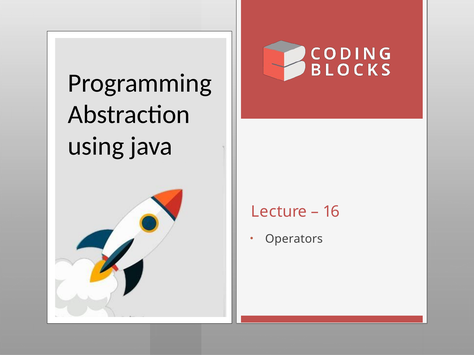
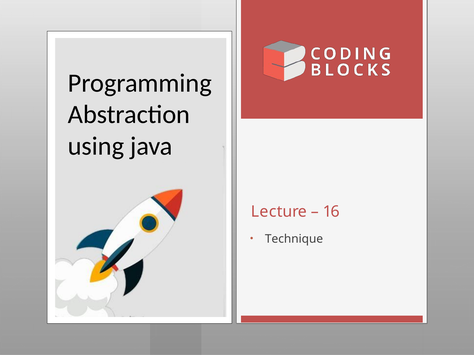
Operators: Operators -> Technique (294, 239)
